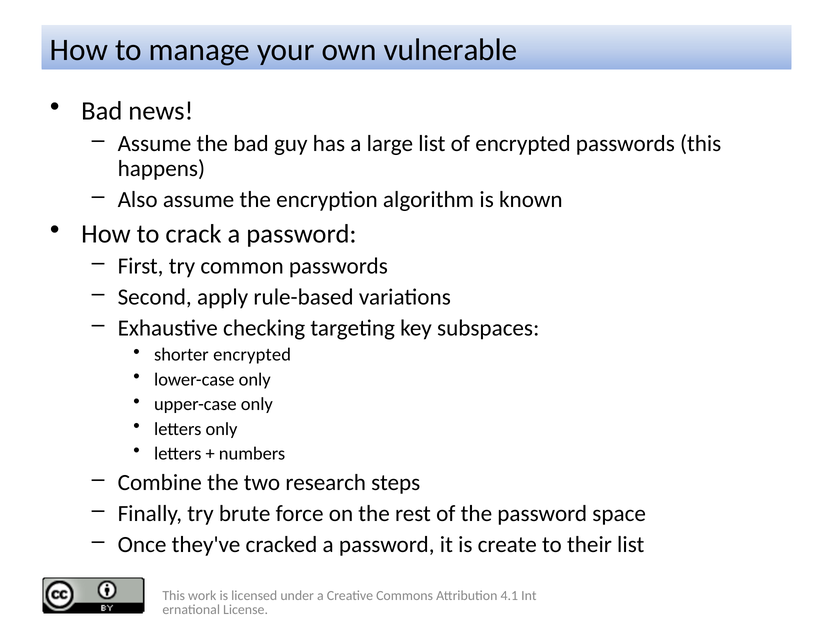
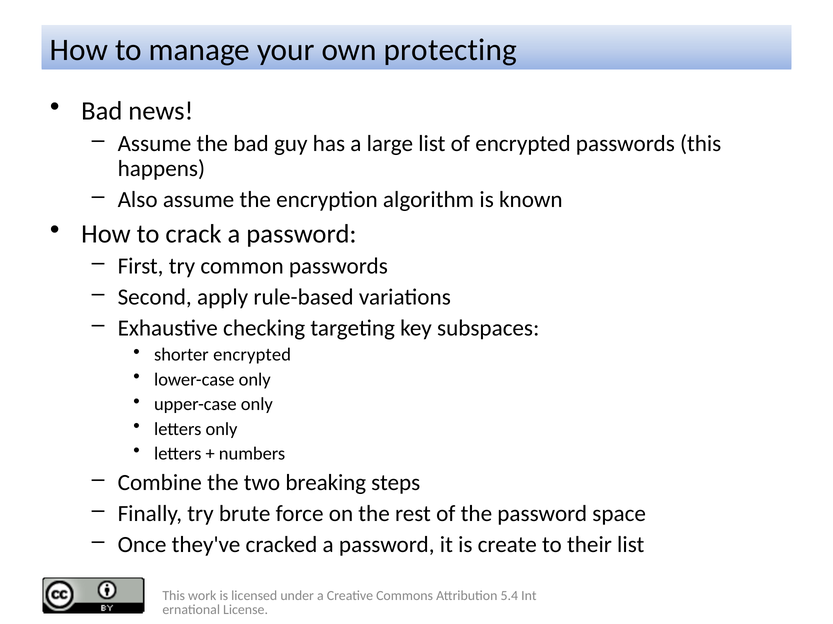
vulnerable: vulnerable -> protecting (450, 50)
research: research -> breaking (326, 483)
4.1: 4.1 -> 5.4 (509, 596)
